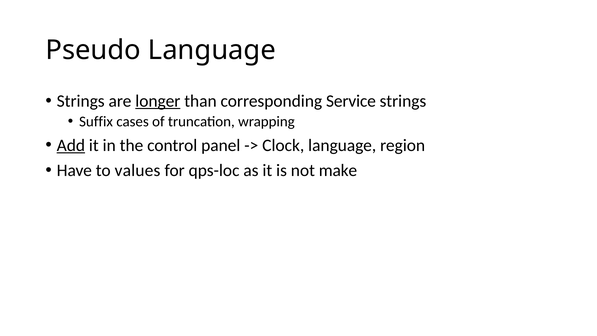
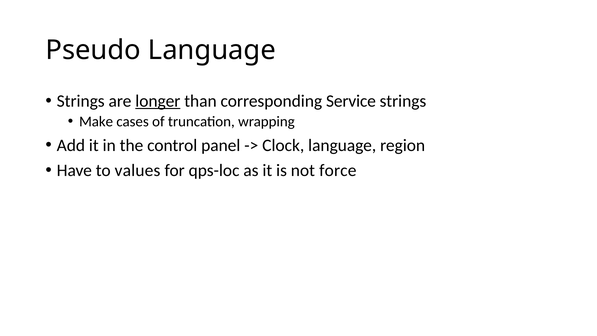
Suffix: Suffix -> Make (96, 122)
Add underline: present -> none (71, 145)
make: make -> force (338, 170)
